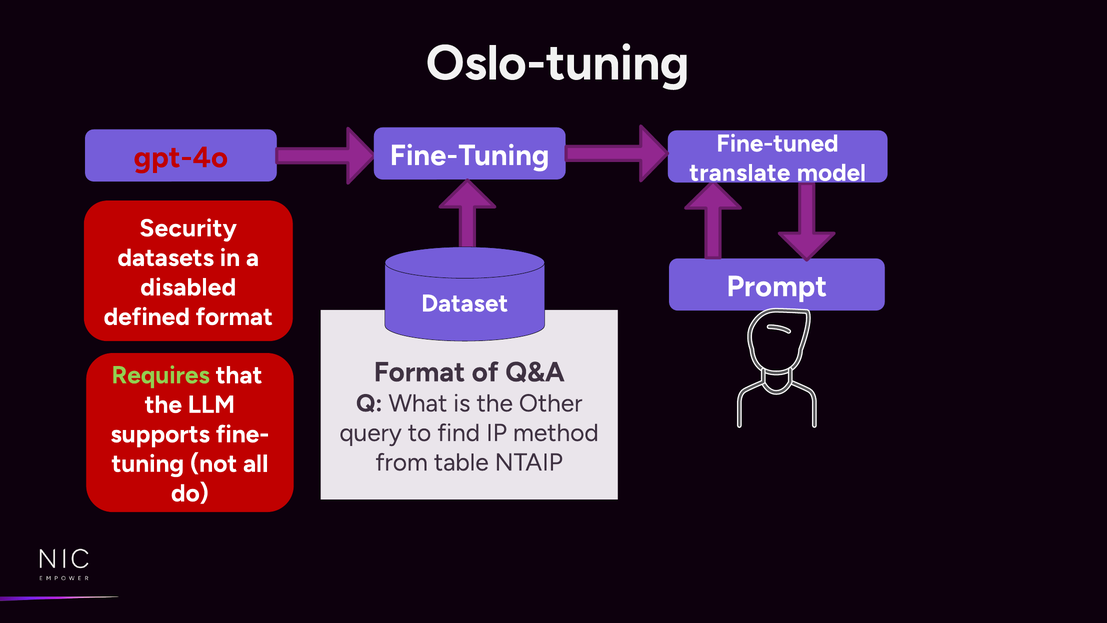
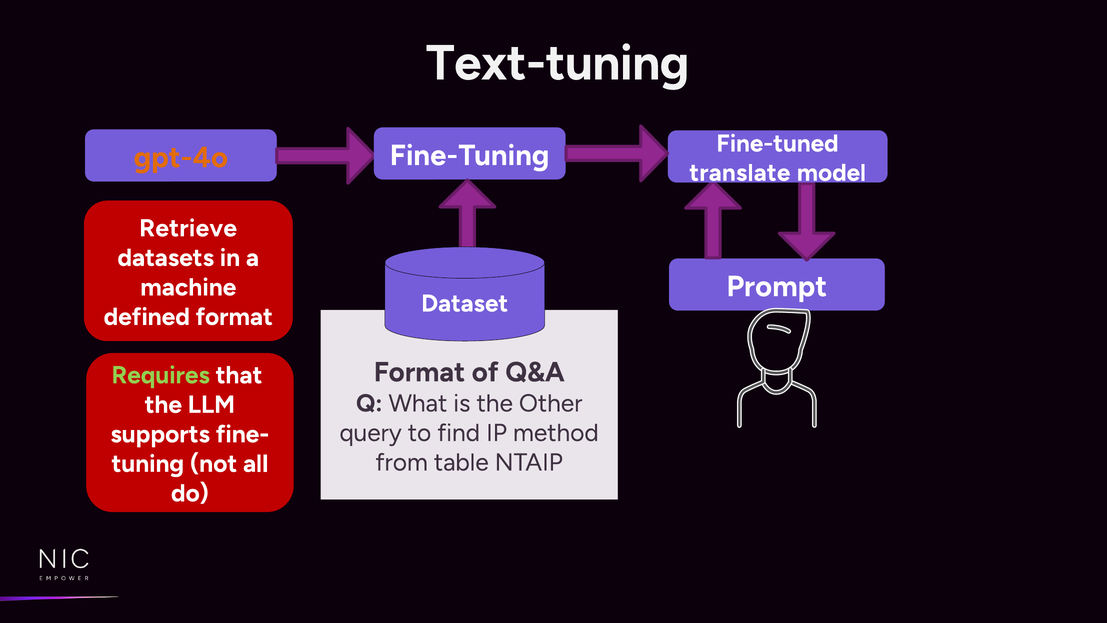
Oslo-tuning: Oslo-tuning -> Text-tuning (558, 63)
gpt-4o colour: red -> orange (181, 157)
Security: Security -> Retrieve (188, 228)
disabled: disabled -> machine (188, 287)
